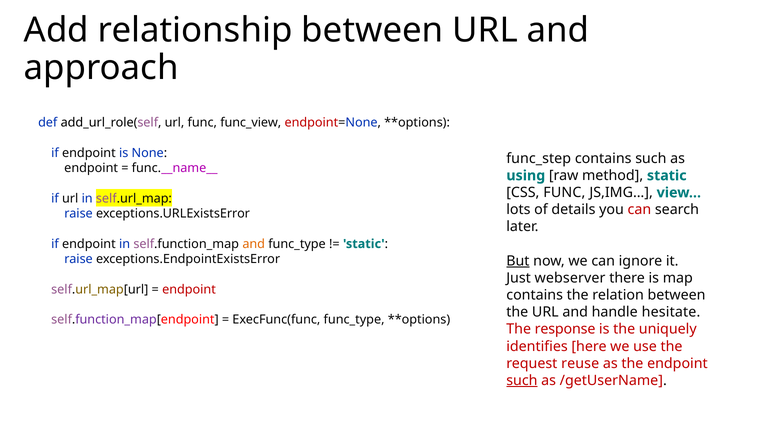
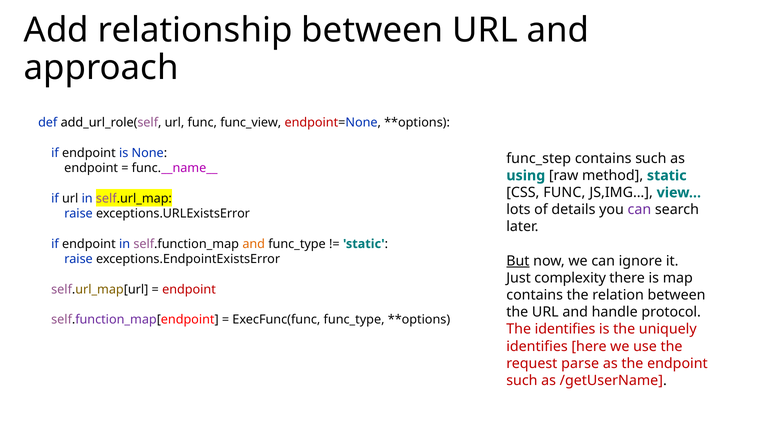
can colour: red -> purple (639, 210)
webserver: webserver -> complexity (570, 278)
hesitate: hesitate -> protocol (671, 313)
The response: response -> identifies (565, 330)
reuse: reuse -> parse (580, 364)
such underline: present -> none (522, 381)
